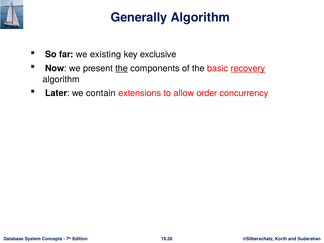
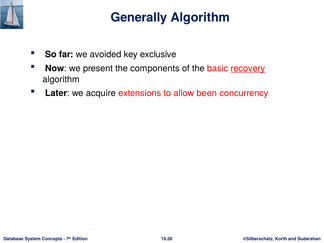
existing: existing -> avoided (106, 55)
the underline: present -> none (122, 68)
contain: contain -> acquire (101, 93)
order: order -> been (207, 93)
